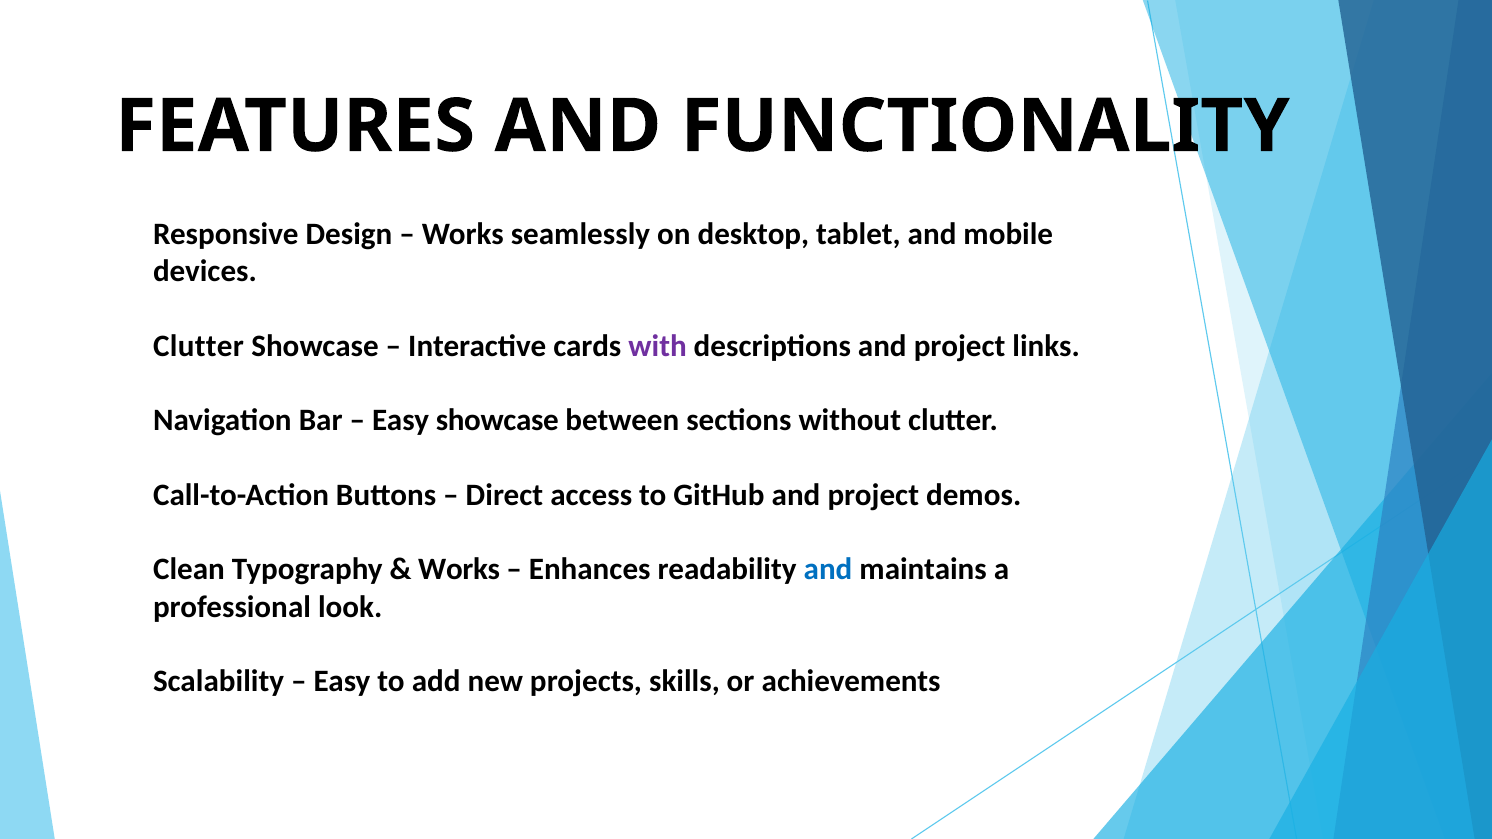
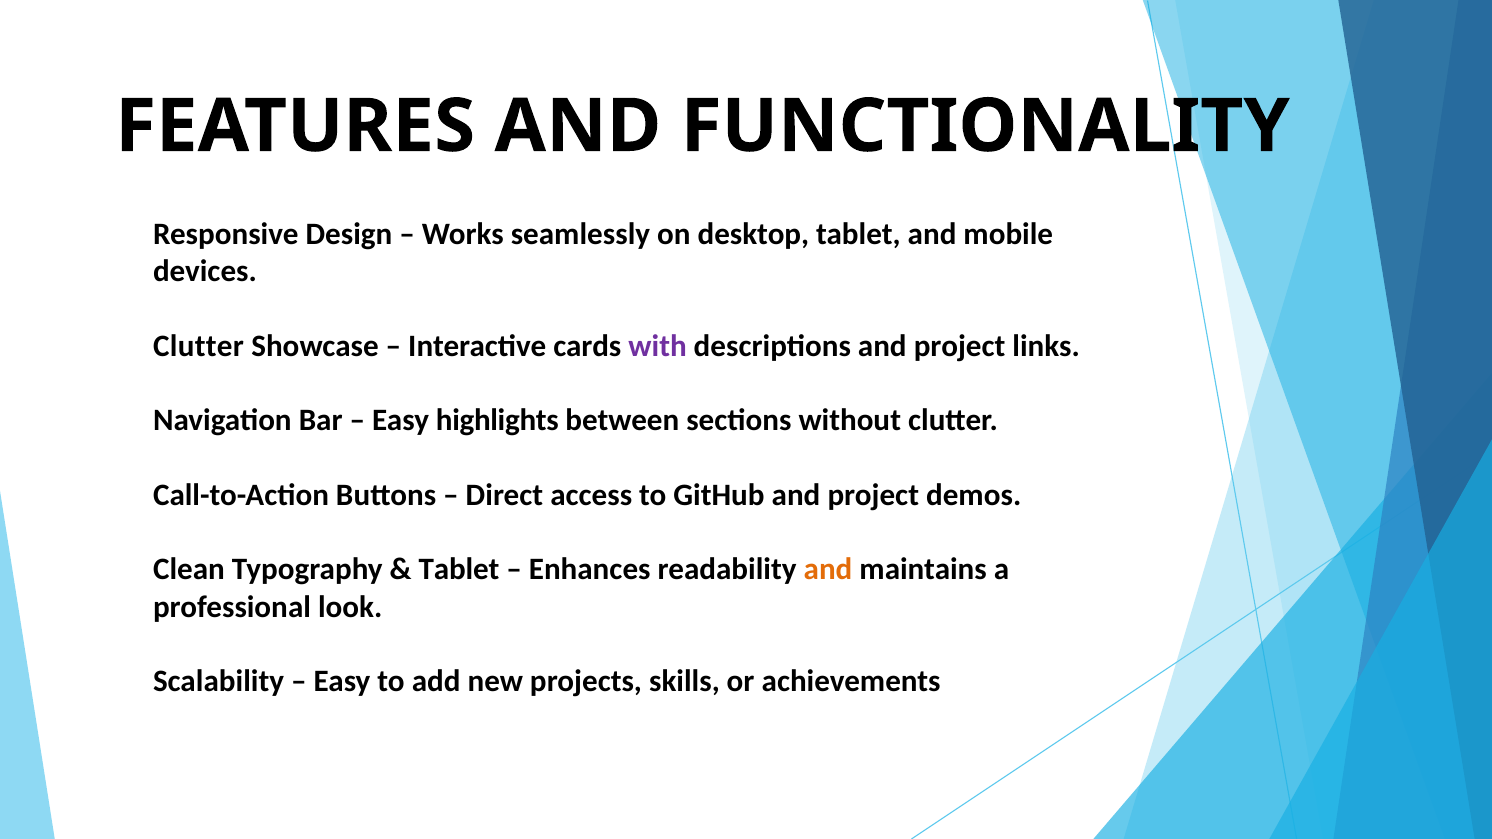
Easy showcase: showcase -> highlights (497, 421)
Works: Works -> Tablet (459, 570)
and colour: blue -> orange (828, 570)
